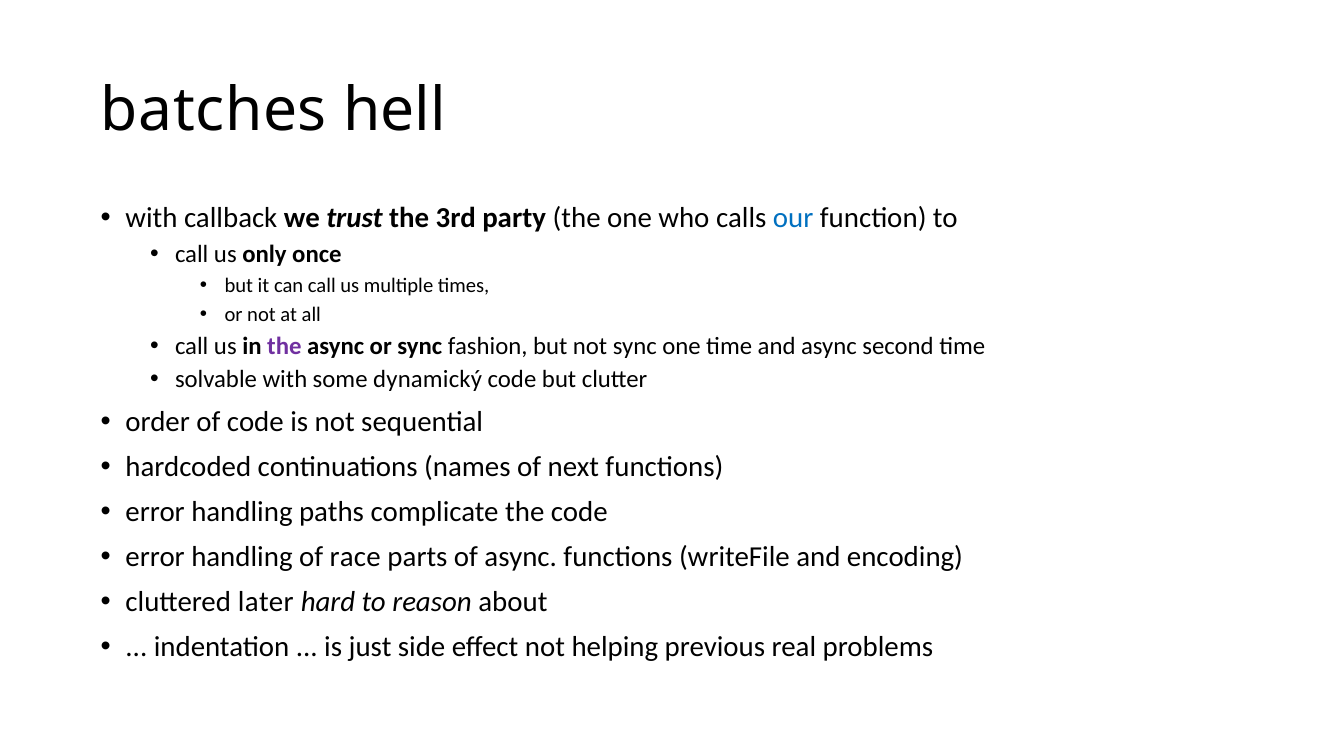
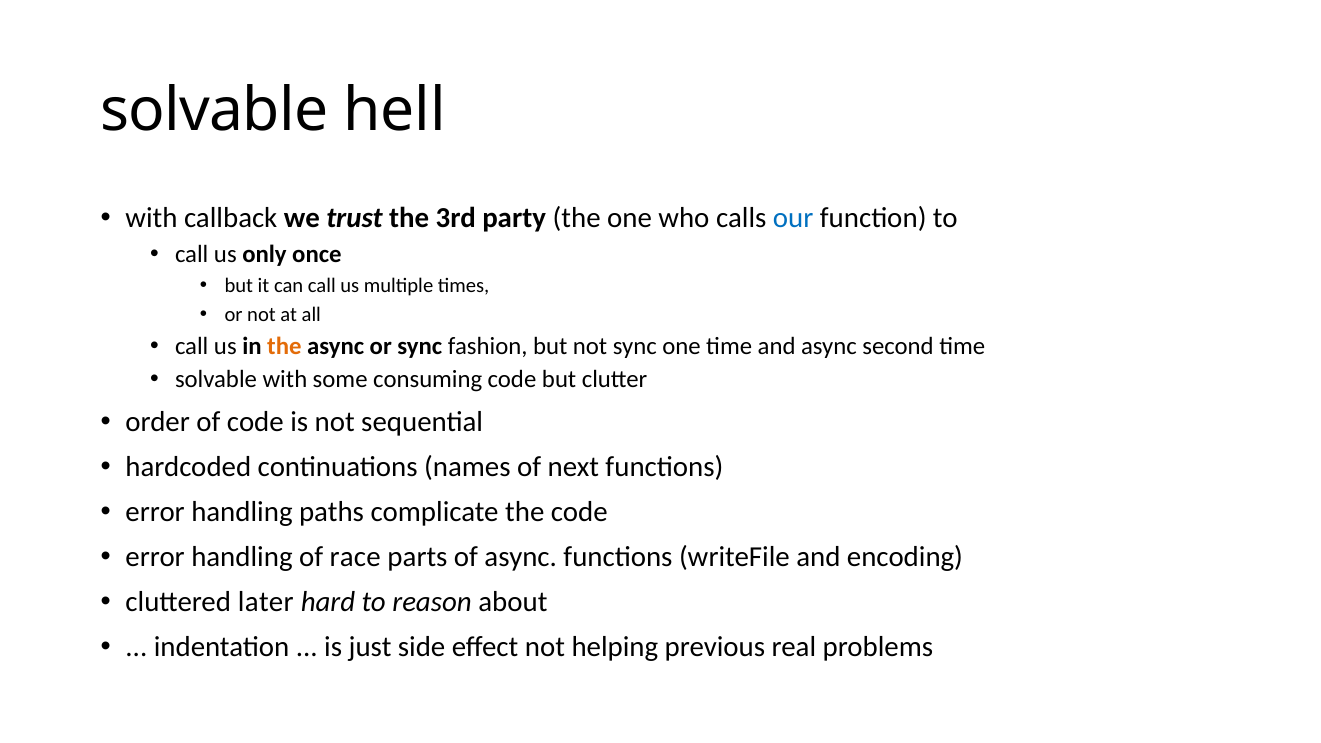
batches: batches -> solvable (214, 111)
the colour: purple -> orange (284, 346)
dynamický: dynamický -> consuming (428, 380)
